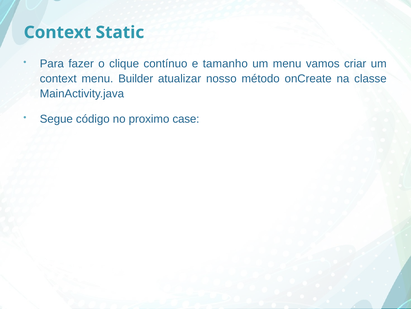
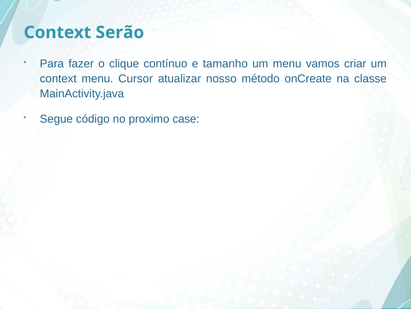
Static: Static -> Serão (120, 32)
Builder: Builder -> Cursor (136, 78)
